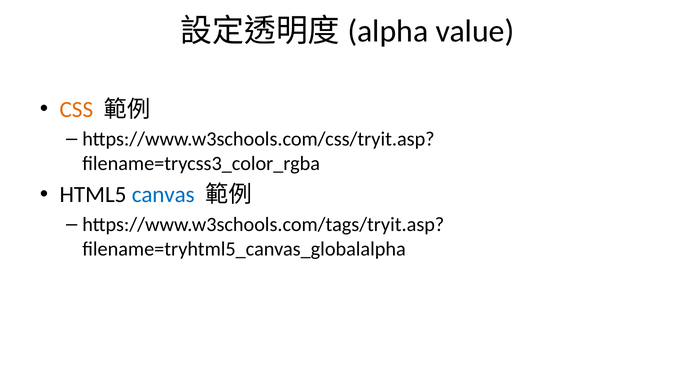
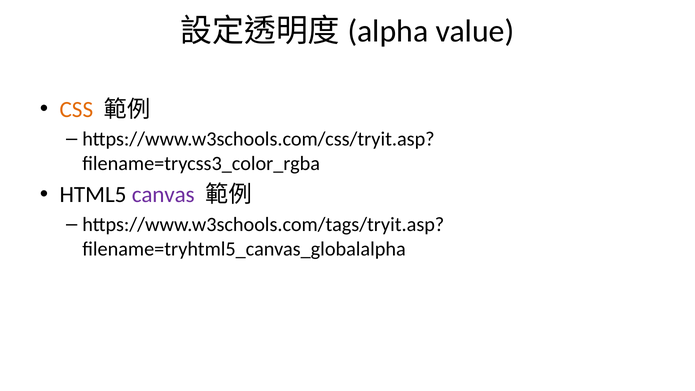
canvas colour: blue -> purple (163, 195)
